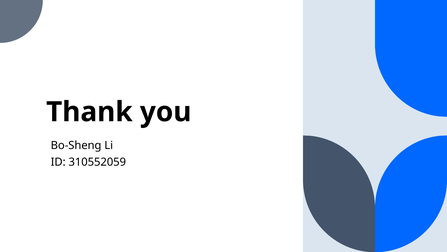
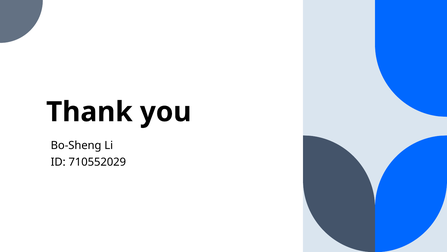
310552059: 310552059 -> 710552029 (97, 162)
